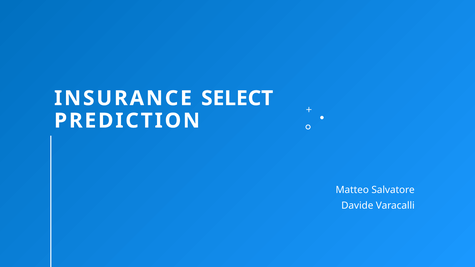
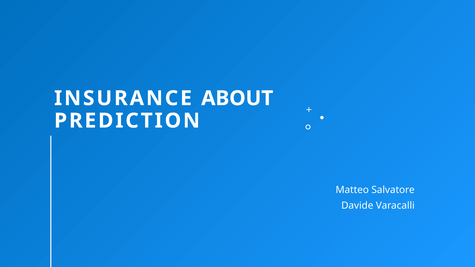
SELECT: SELECT -> ABOUT (237, 98)
